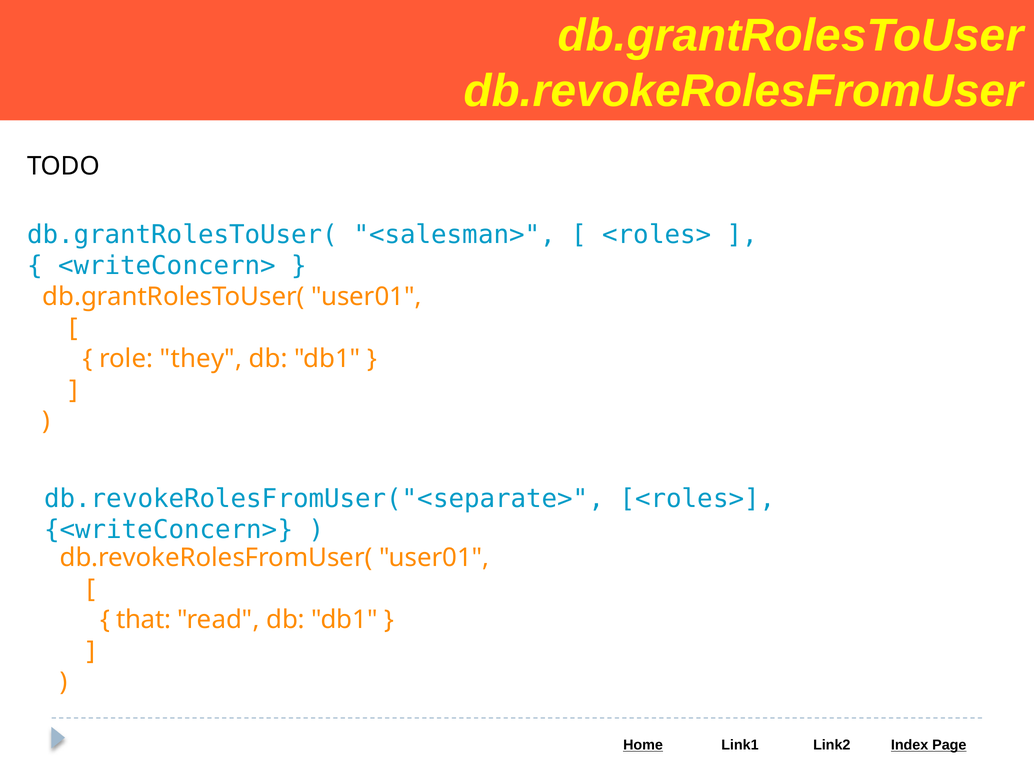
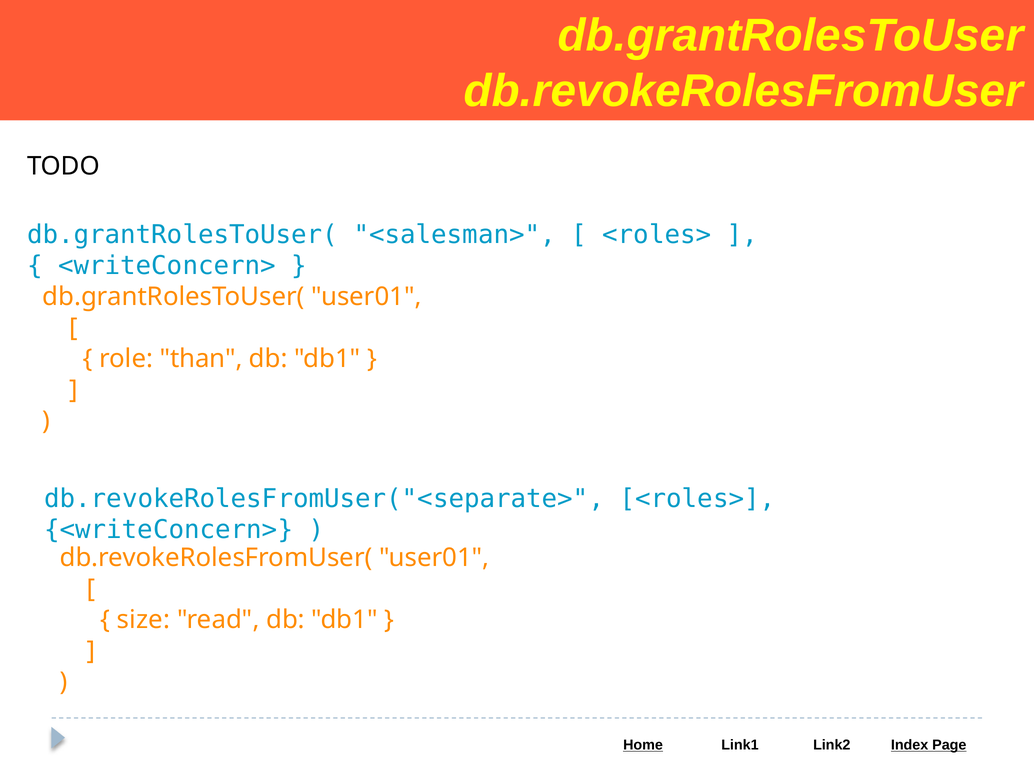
they: they -> than (201, 359)
that: that -> size (143, 620)
